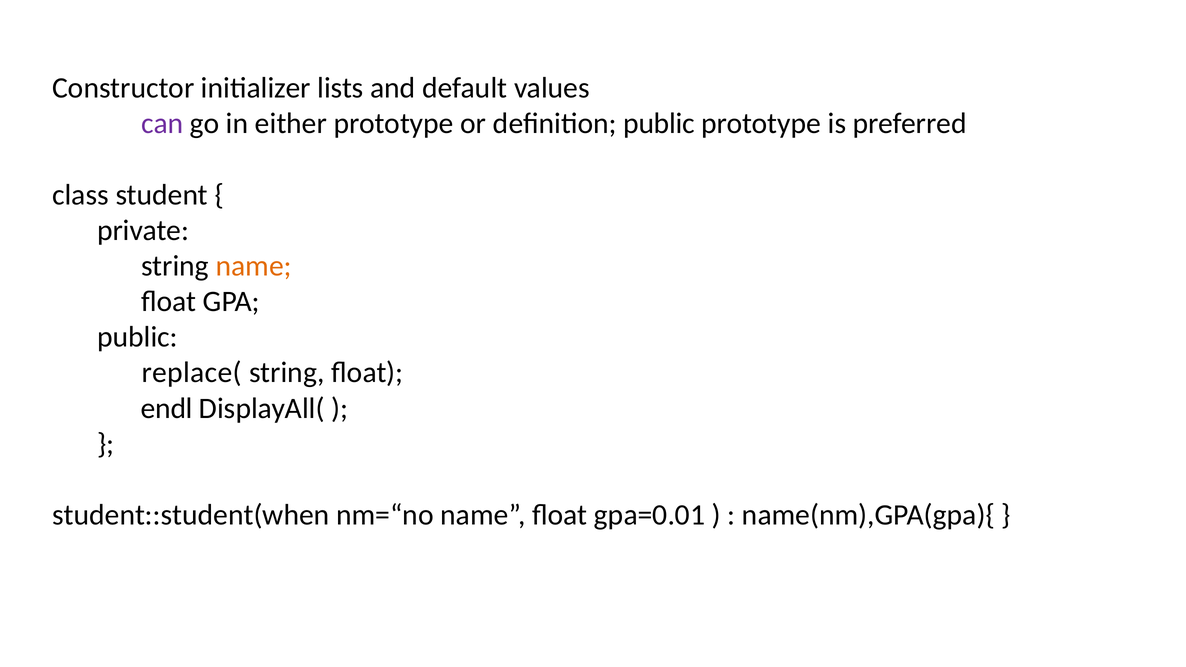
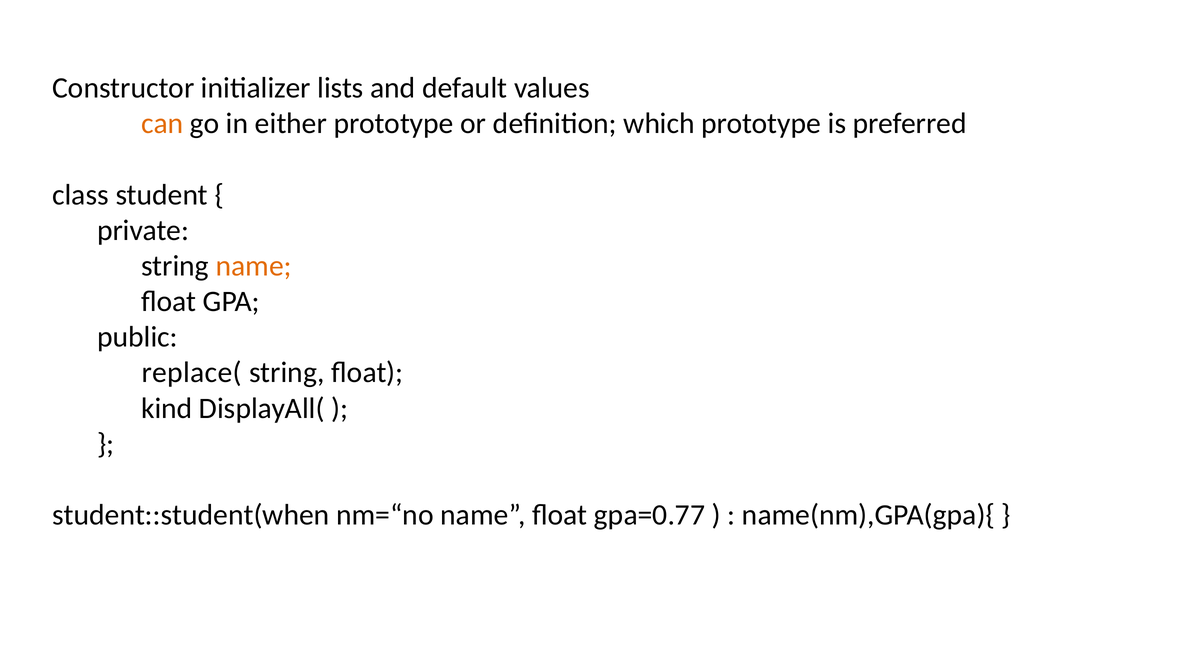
can colour: purple -> orange (162, 124)
definition public: public -> which (659, 124)
endl: endl -> kind (167, 408)
gpa=0.01: gpa=0.01 -> gpa=0.77 (649, 515)
